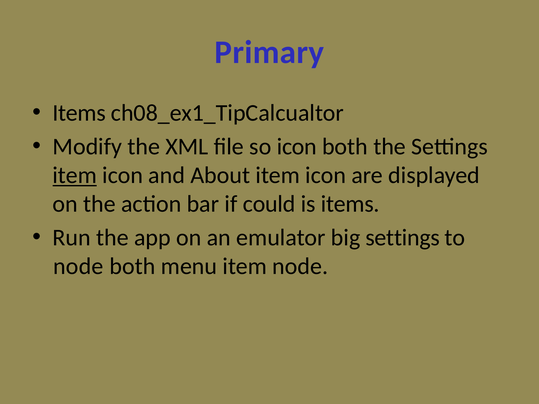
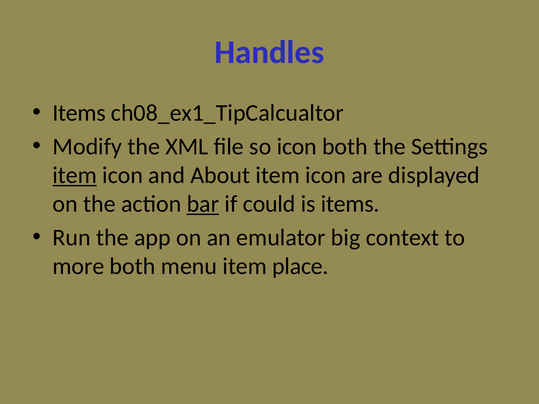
Primary: Primary -> Handles (269, 52)
bar underline: none -> present (203, 204)
big settings: settings -> context (402, 238)
node: node -> more (78, 266)
item node: node -> place (300, 266)
